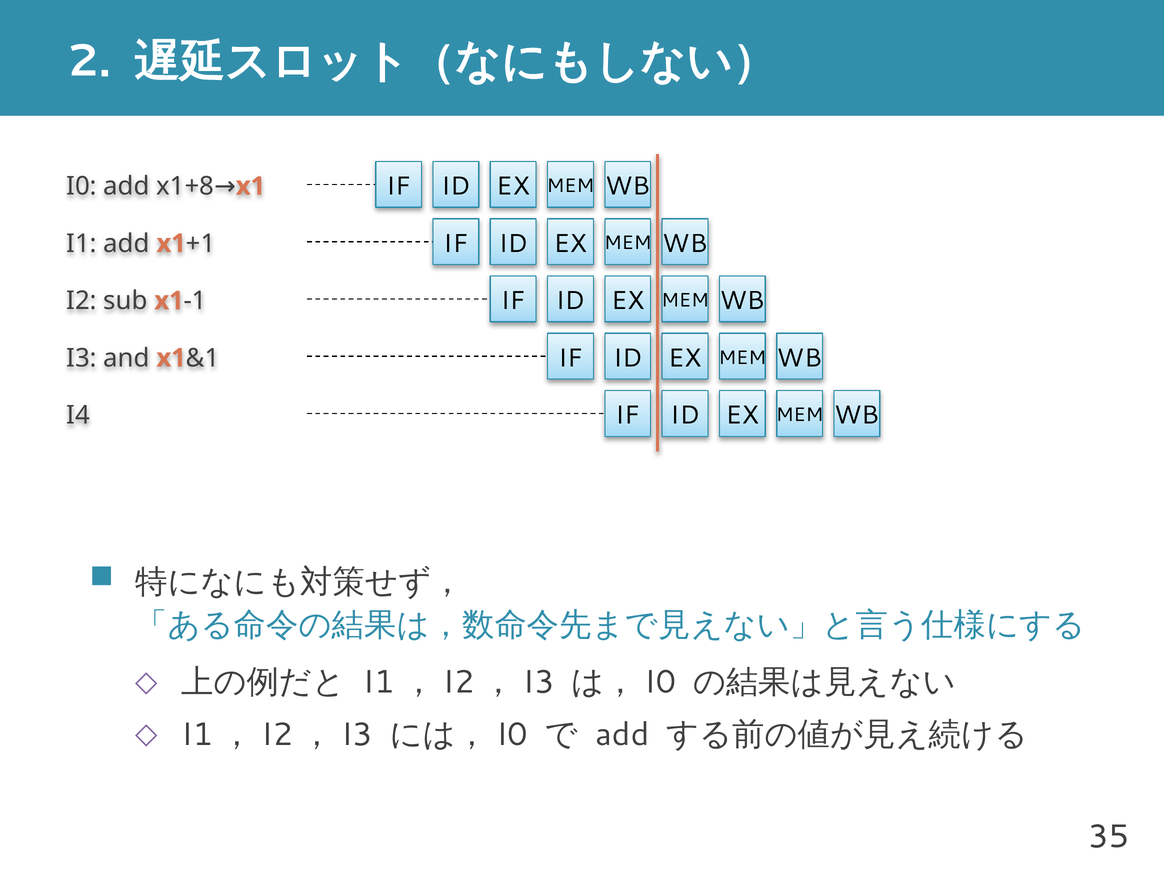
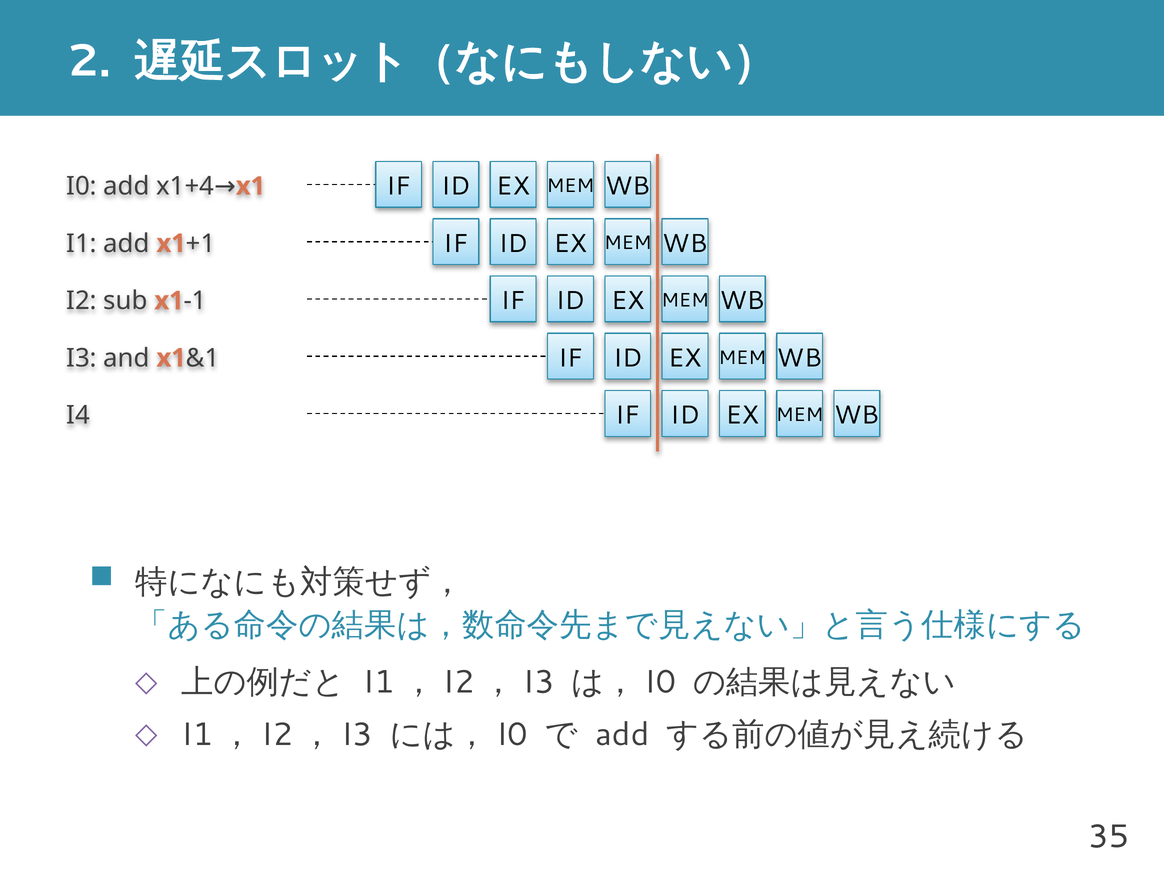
x1+8: x1+8 -> x1+4 (185, 186)
